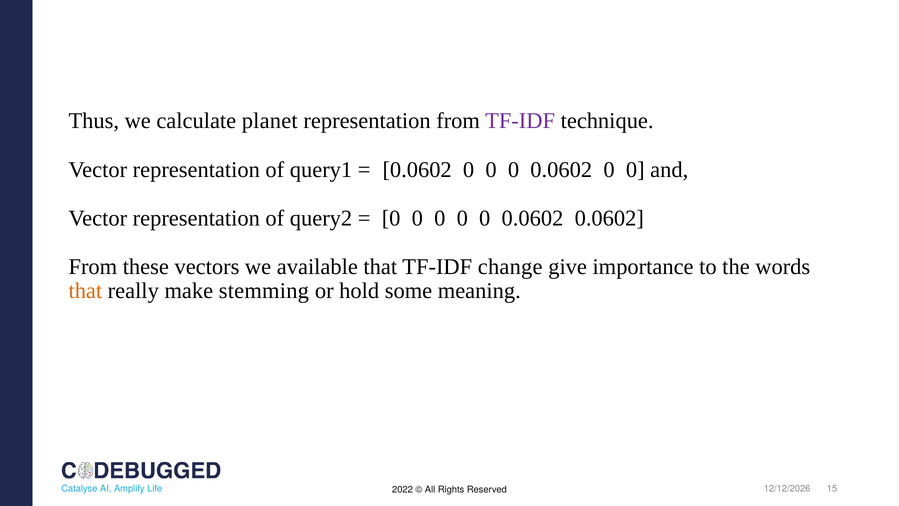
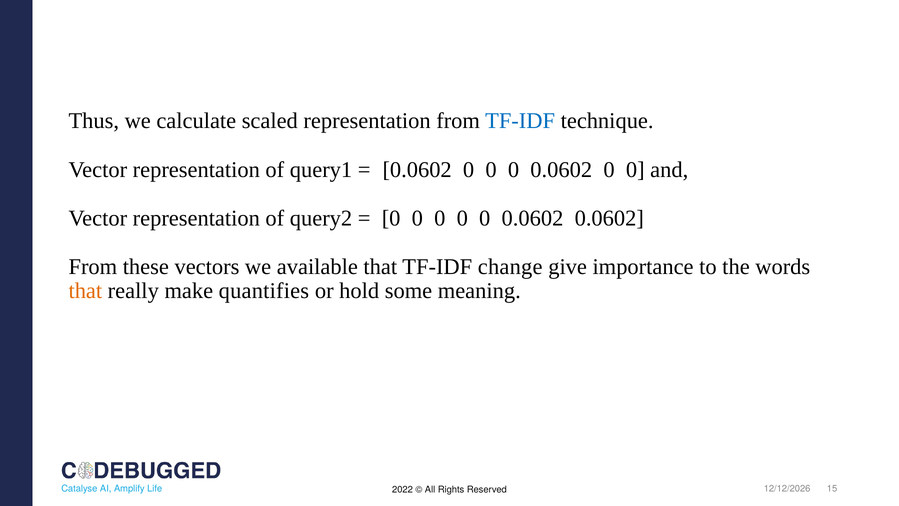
planet: planet -> scaled (270, 121)
TF-IDF colour: purple -> blue (520, 121)
stemming: stemming -> quantifies (264, 291)
